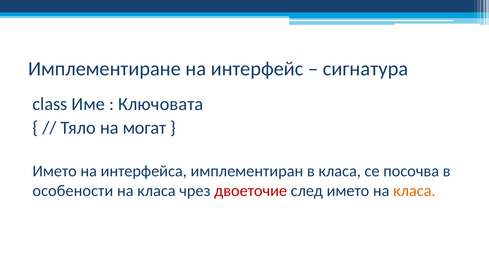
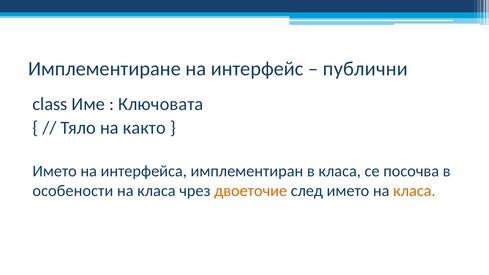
сигнатура: сигнатура -> публични (365, 69)
могат: могат -> както (144, 128)
двоеточие colour: red -> orange (251, 191)
